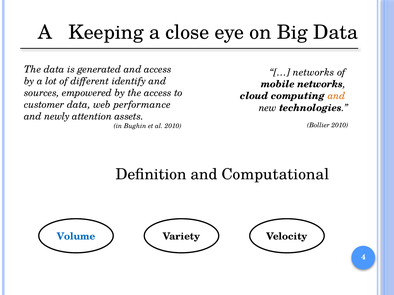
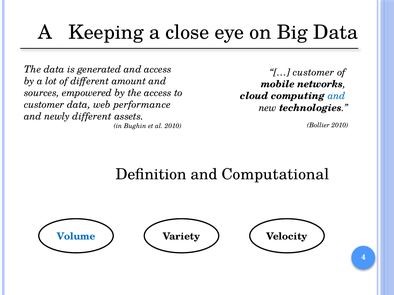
networks: networks -> customer (314, 72)
identify: identify -> amount (129, 81)
and colour: orange -> blue (337, 96)
newly attention: attention -> different (92, 117)
